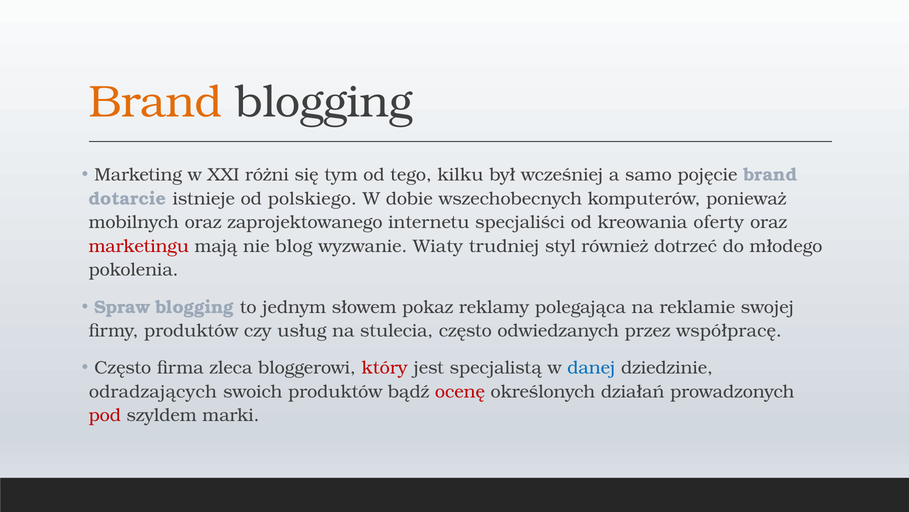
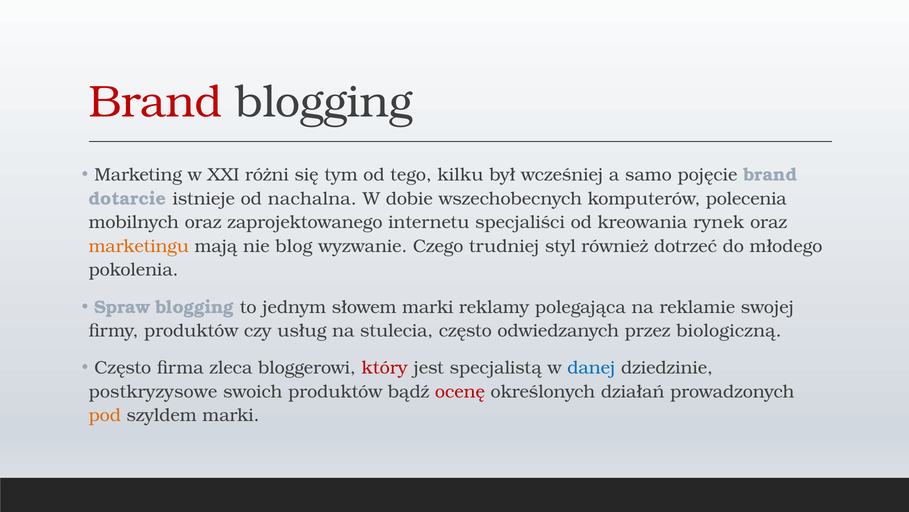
Brand colour: orange -> red (156, 102)
polskiego: polskiego -> nachalna (312, 199)
ponieważ: ponieważ -> polecenia (746, 199)
oferty: oferty -> rynek (719, 222)
marketingu colour: red -> orange (139, 246)
Wiaty: Wiaty -> Czego (438, 246)
słowem pokaz: pokaz -> marki (428, 307)
współpracę: współpracę -> biologiczną (729, 330)
odradzających: odradzających -> postkryzysowe (153, 391)
pod colour: red -> orange (105, 415)
